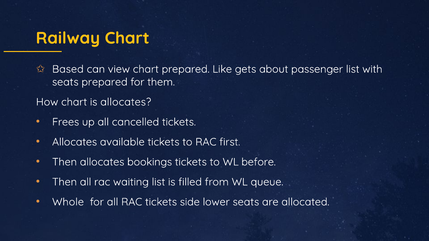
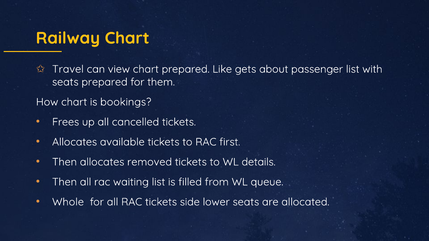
Based: Based -> Travel (68, 69)
is allocates: allocates -> bookings (126, 102)
bookings: bookings -> removed (150, 162)
before: before -> details (259, 162)
